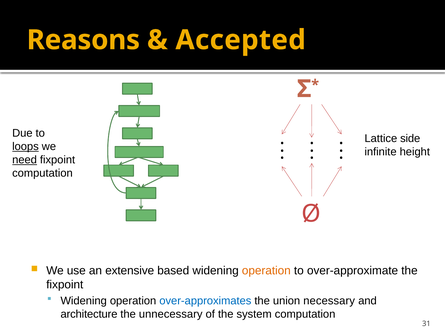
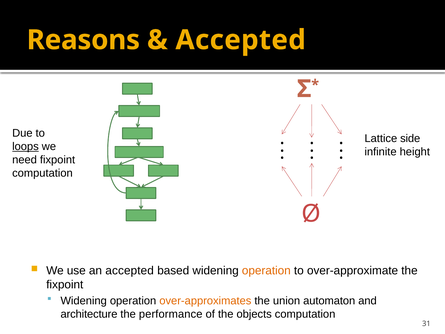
need underline: present -> none (25, 160)
an extensive: extensive -> accepted (130, 270)
over-approximates colour: blue -> orange (205, 300)
necessary: necessary -> automaton (329, 300)
unnecessary: unnecessary -> performance (171, 314)
system: system -> objects (254, 314)
